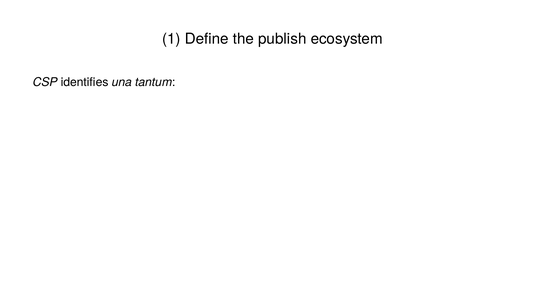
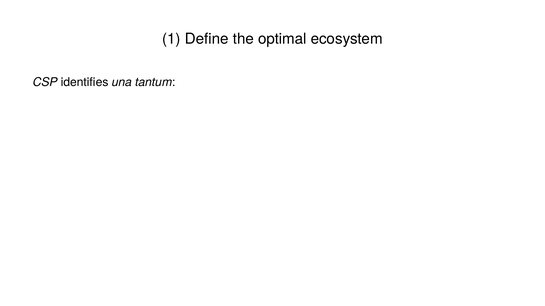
publish: publish -> optimal (282, 39)
